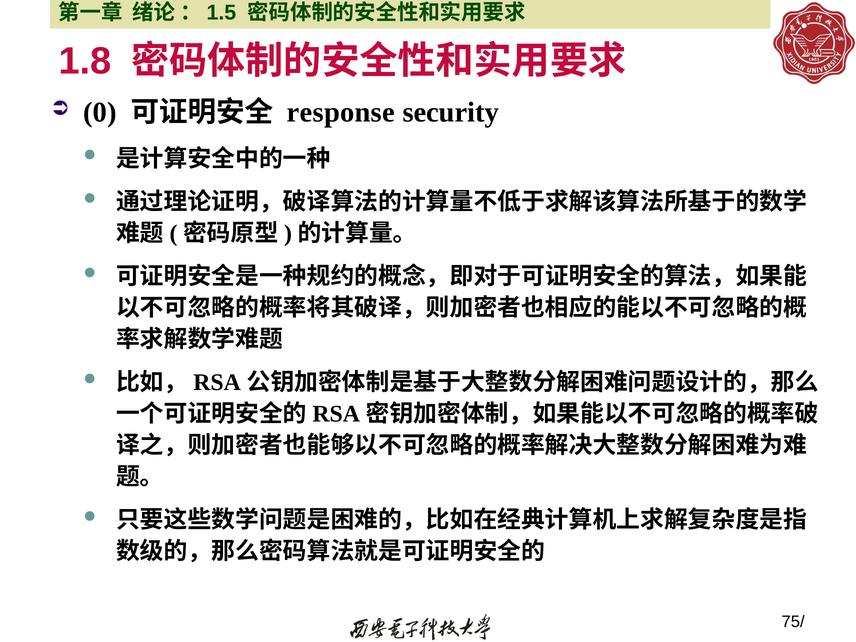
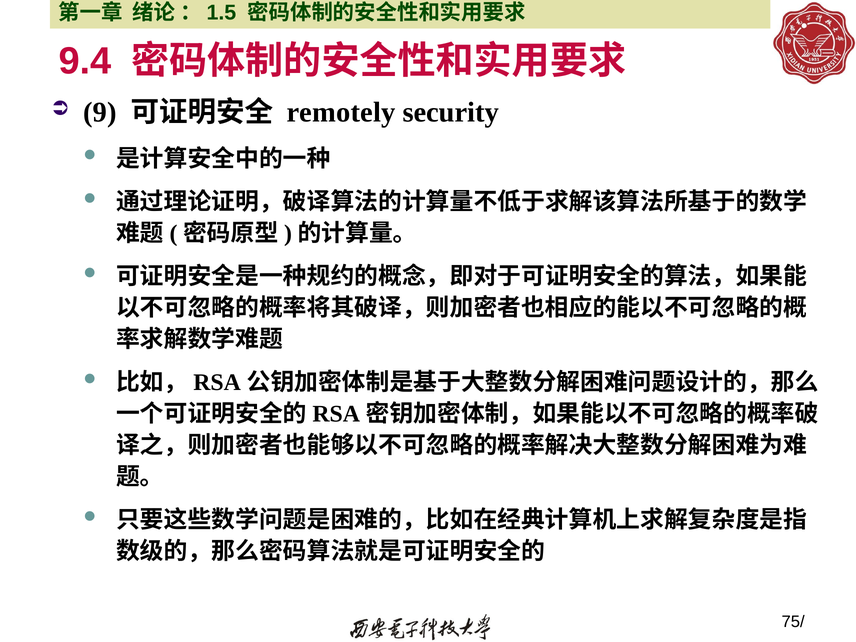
1.8: 1.8 -> 9.4 (85, 61)
0: 0 -> 9 (100, 112)
response: response -> remotely (341, 112)
